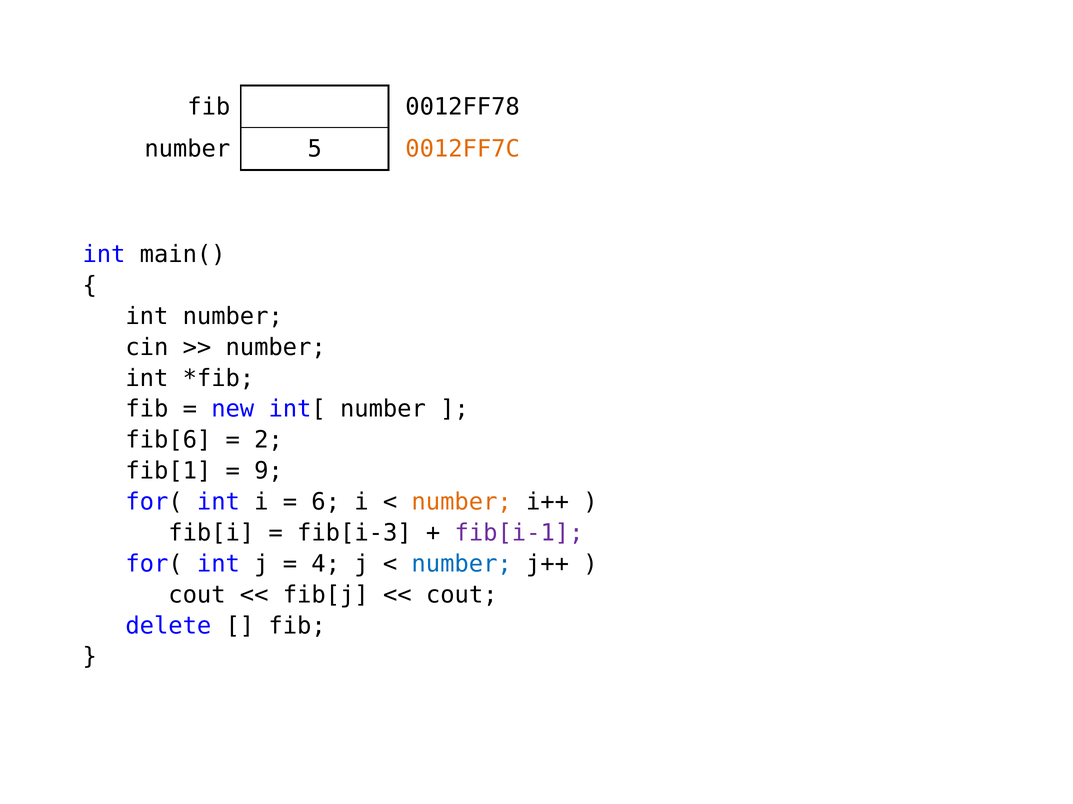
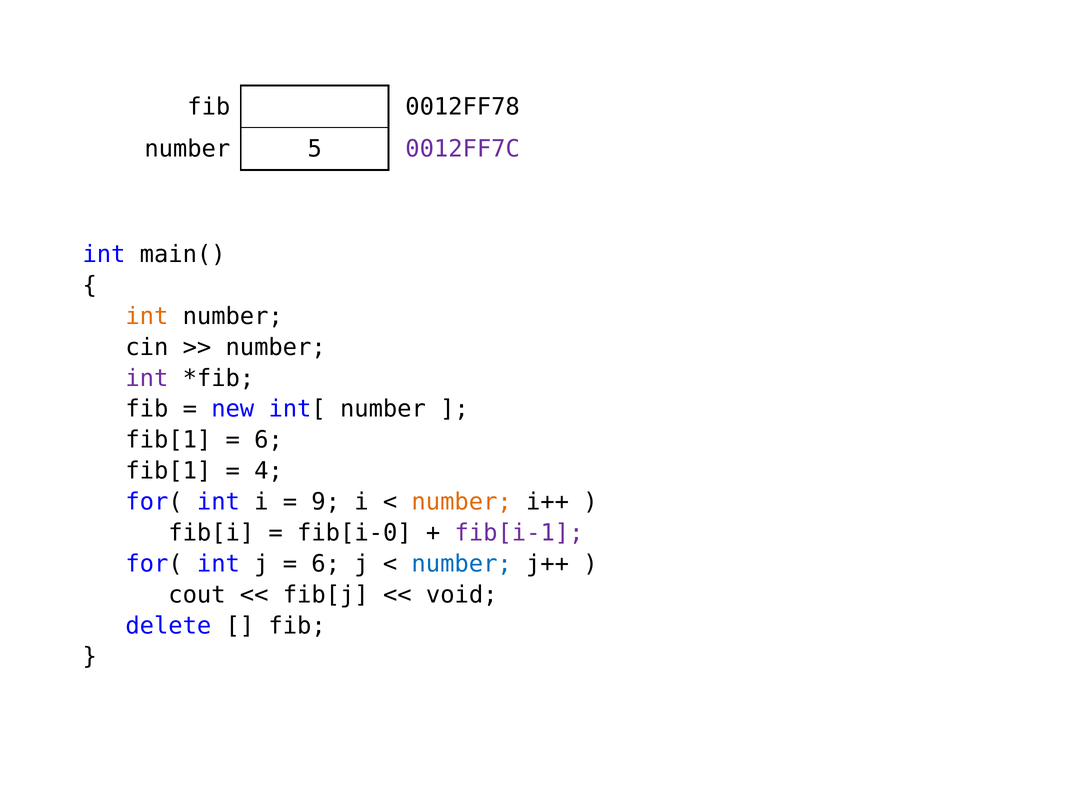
0012FF7C colour: orange -> purple (463, 149)
int colour: black -> orange (147, 317)
int colour: black -> purple (147, 379)
fib[6: fib[6 -> fib[1 (168, 440)
2: 2 -> 6 (268, 440)
9: 9 -> 4 (268, 471)
6: 6 -> 9 (326, 502)
fib[i-3: fib[i-3 -> fib[i-0 (354, 533)
4: 4 -> 6 (326, 564)
cout: cout -> void (462, 595)
